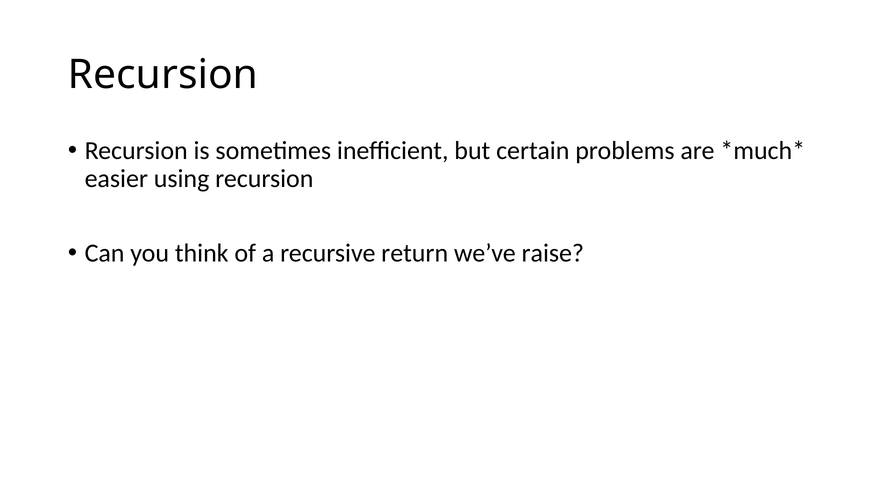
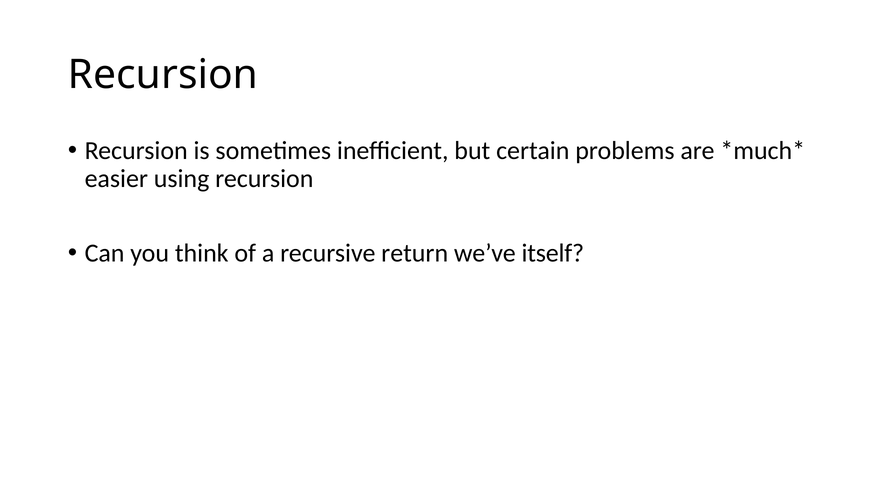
raise: raise -> itself (553, 253)
